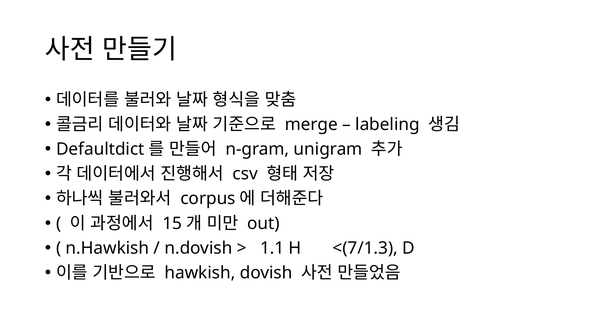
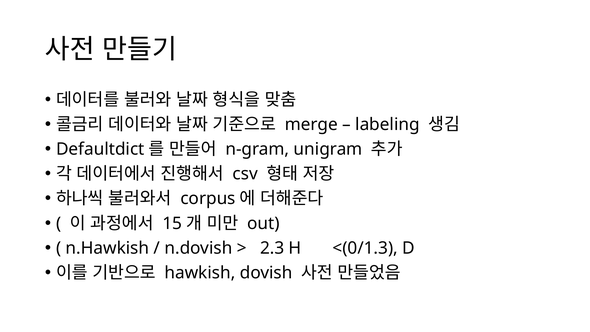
1.1: 1.1 -> 2.3 (272, 248)
<(7/1.3: <(7/1.3 -> <(0/1.3 (365, 248)
